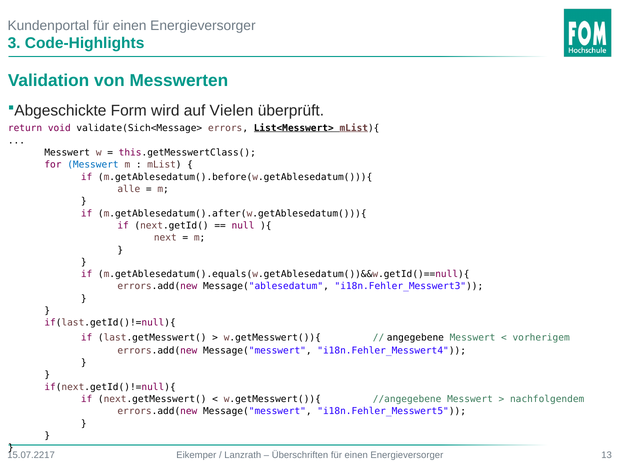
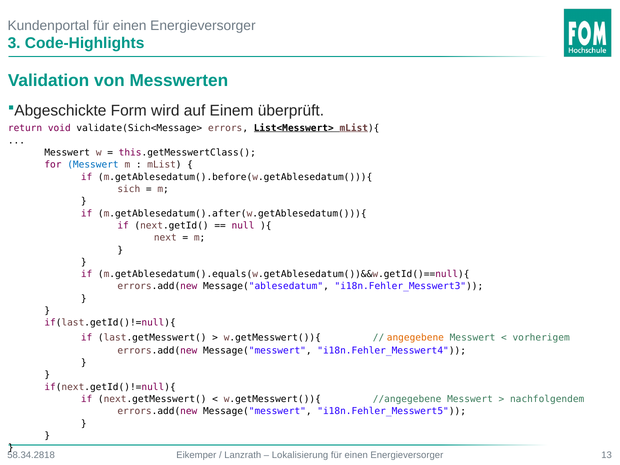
Vielen: Vielen -> Einem (232, 110)
alle: alle -> sich (129, 189)
angegebene colour: black -> orange (415, 338)
15.07.2217: 15.07.2217 -> 58.34.2818 (31, 455)
Überschriften: Überschriften -> Lokalisierung (300, 455)
